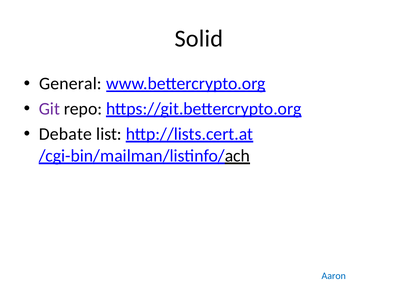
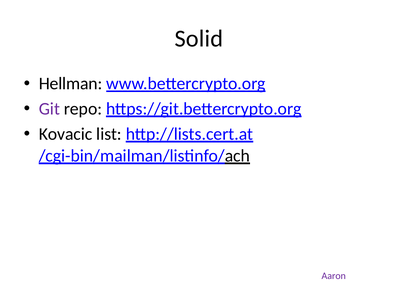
General: General -> Hellman (71, 83)
Debate: Debate -> Kovacic (66, 134)
Aaron colour: blue -> purple (334, 275)
